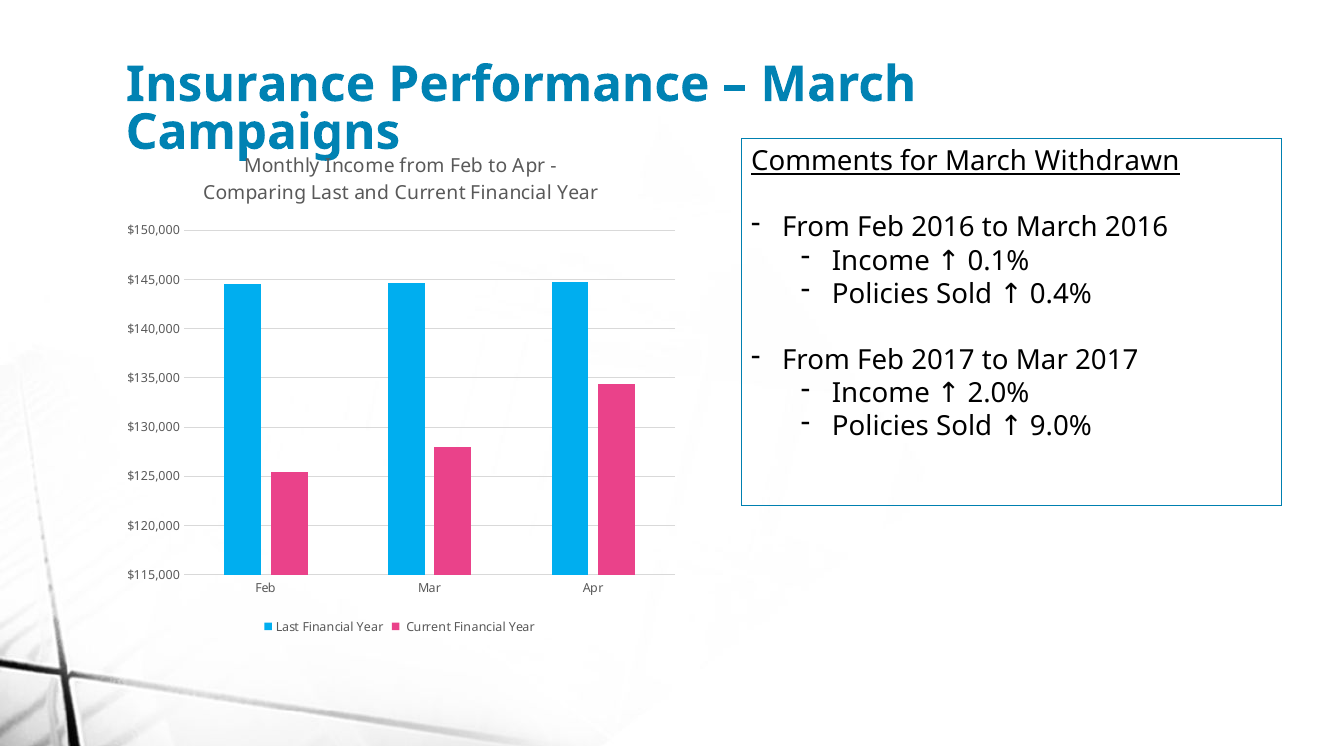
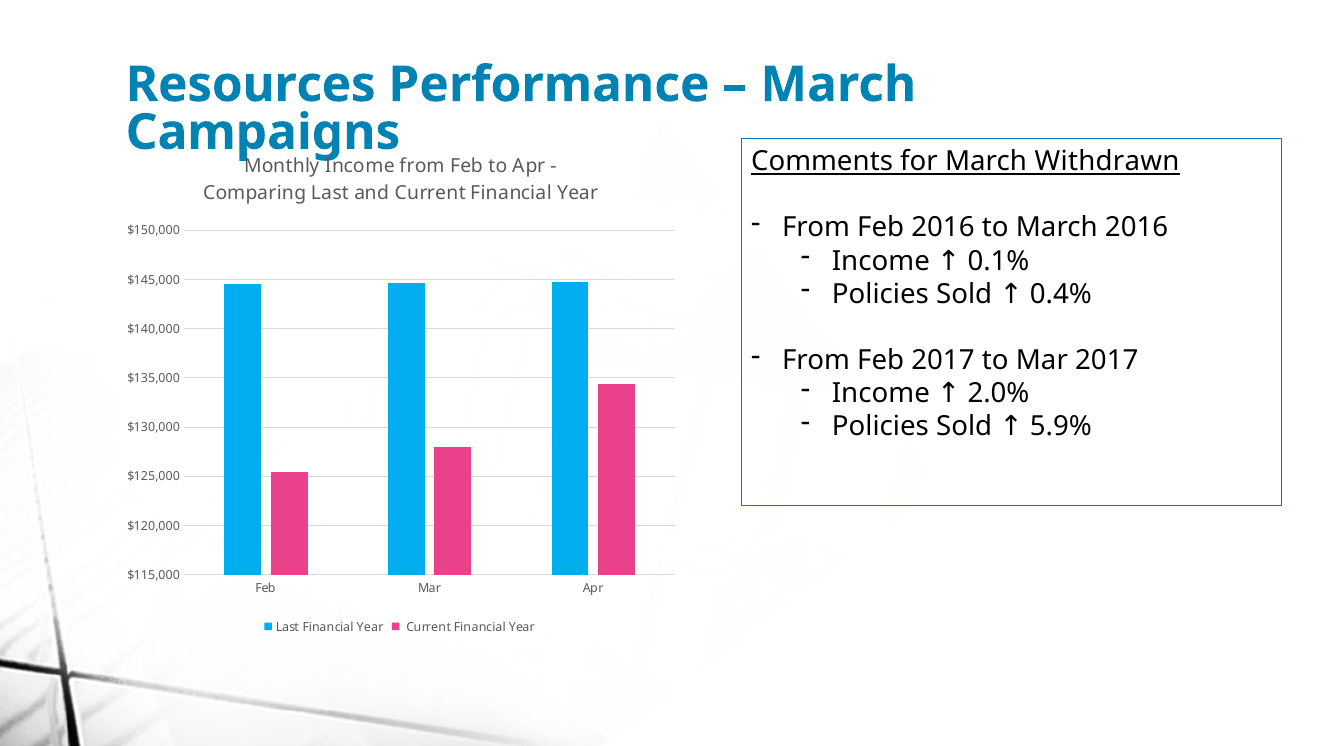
Insurance: Insurance -> Resources (251, 85)
9.0%: 9.0% -> 5.9% (1061, 427)
